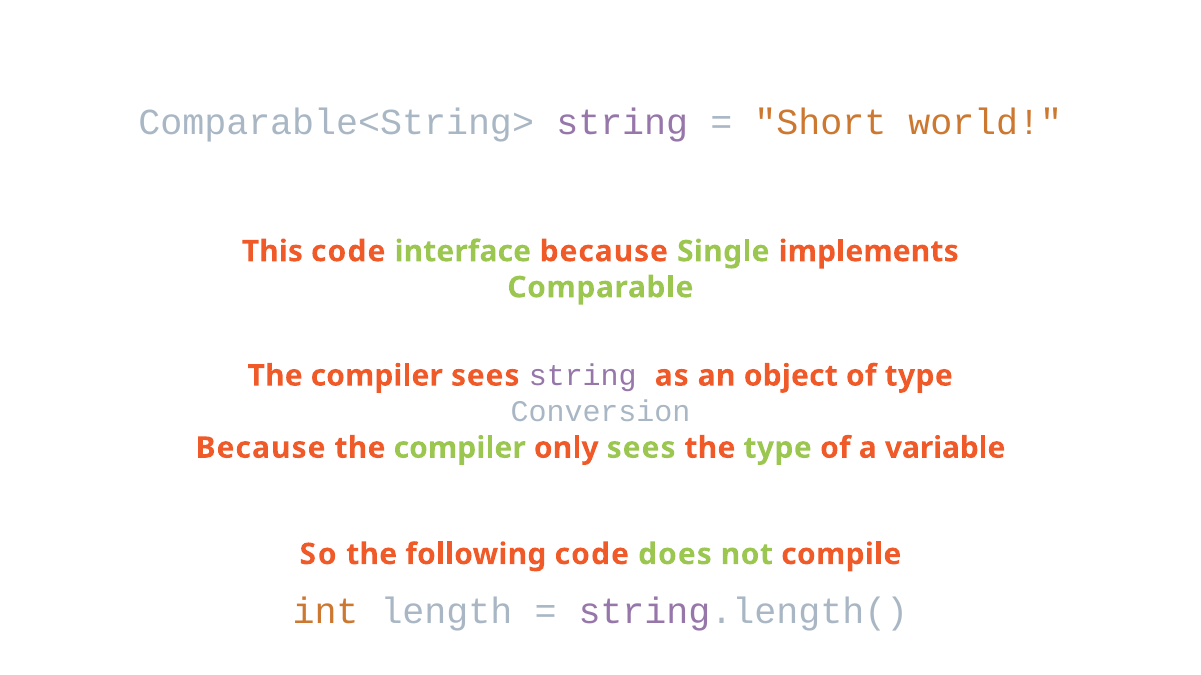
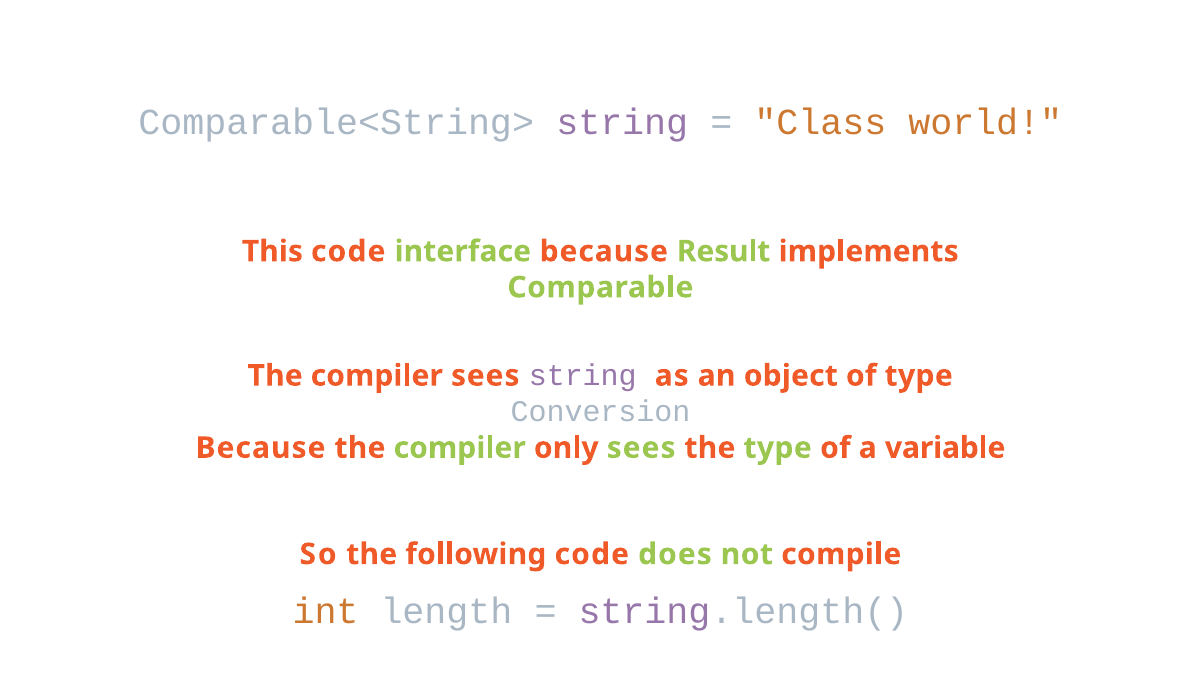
Short: Short -> Class (820, 122)
Single: Single -> Result (724, 252)
